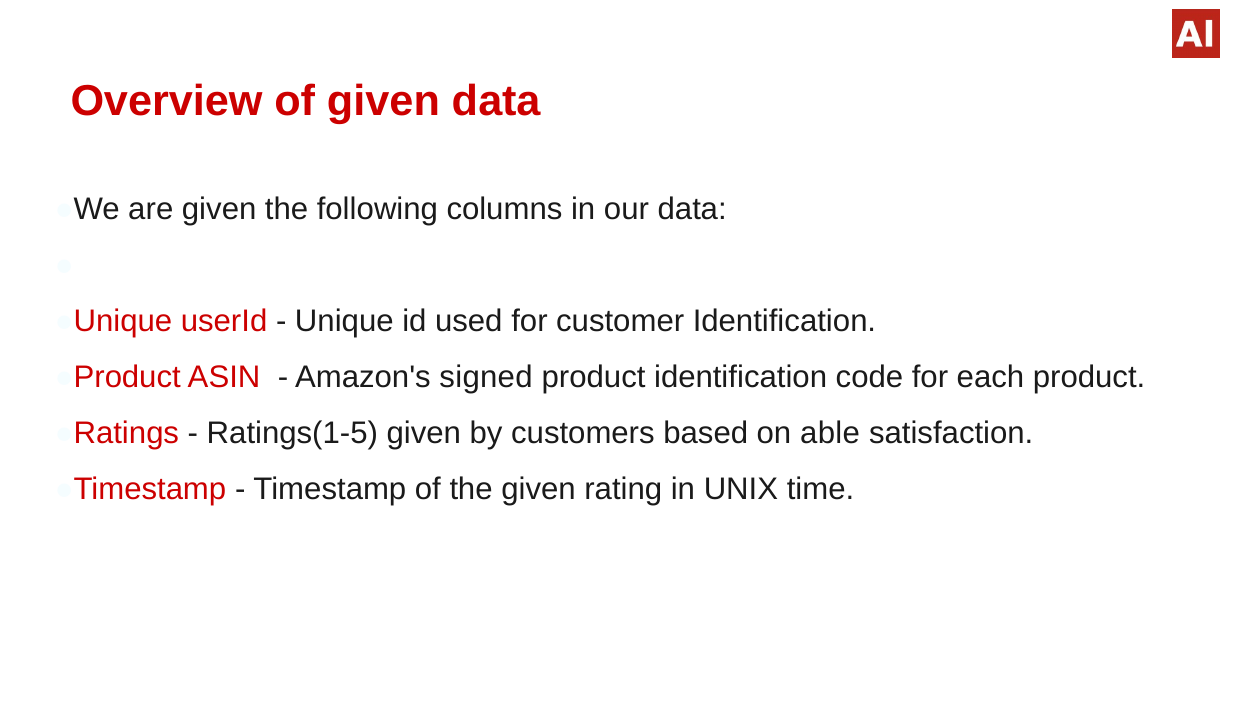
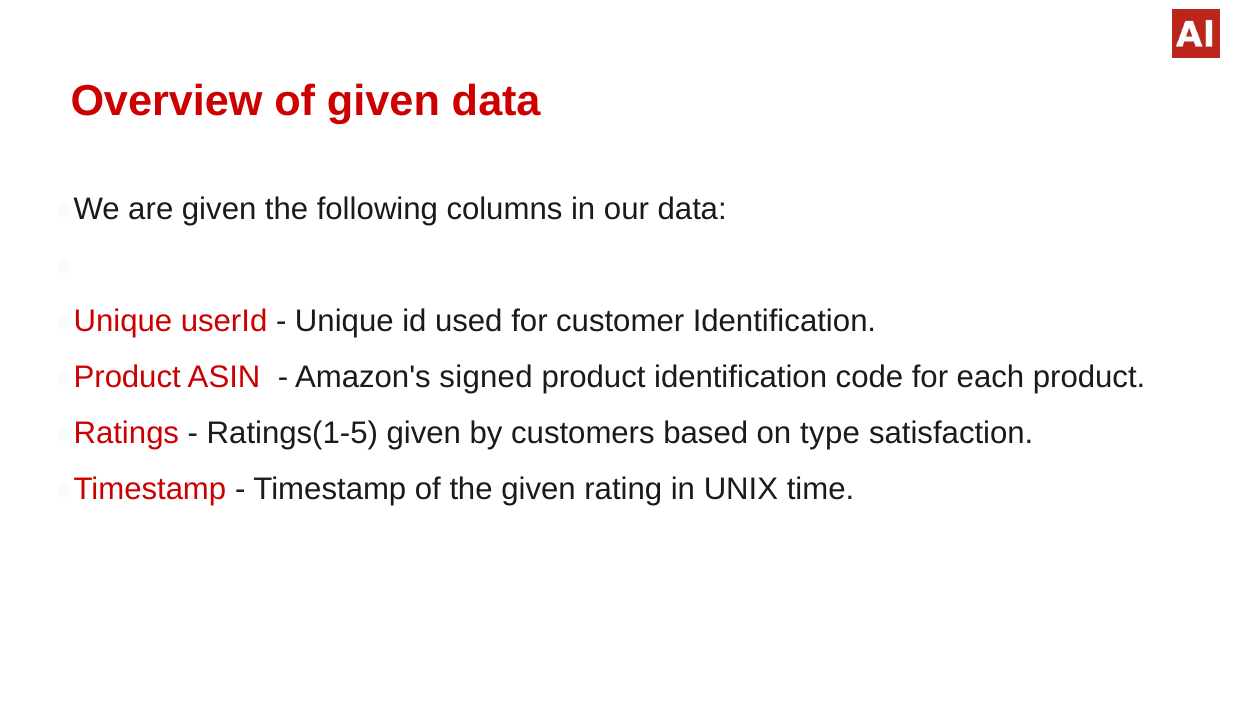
able: able -> type (830, 433)
